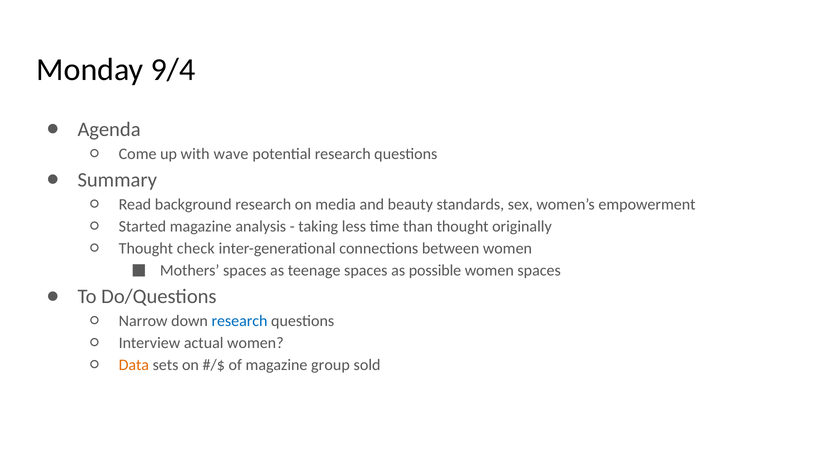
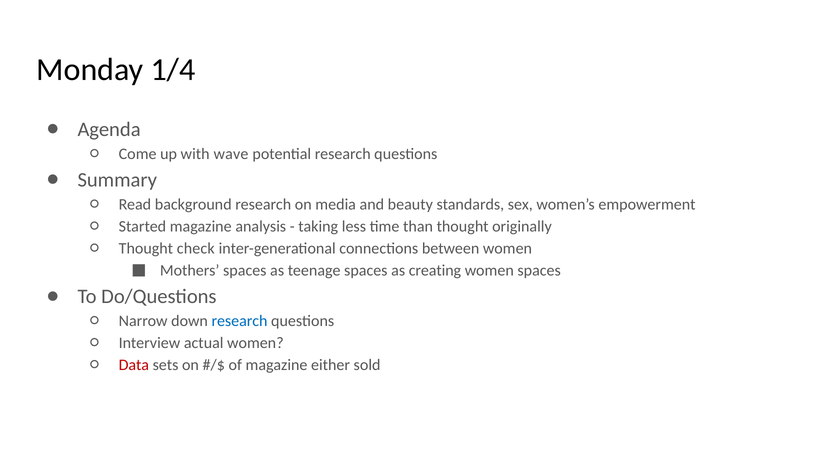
9/4: 9/4 -> 1/4 (173, 70)
possible: possible -> creating (435, 271)
Data colour: orange -> red (134, 366)
group: group -> either (331, 366)
